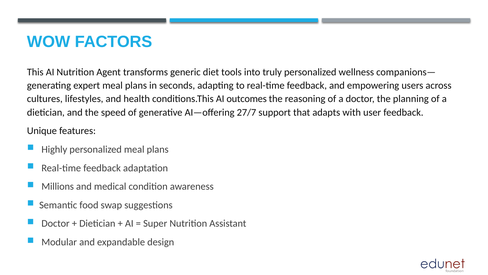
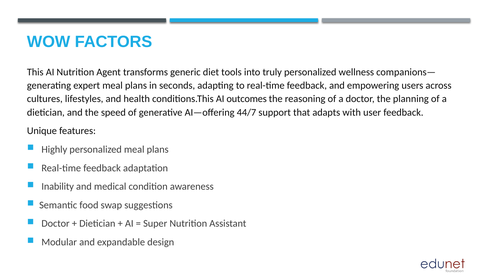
27/7: 27/7 -> 44/7 (247, 112)
Millions: Millions -> Inability (58, 186)
